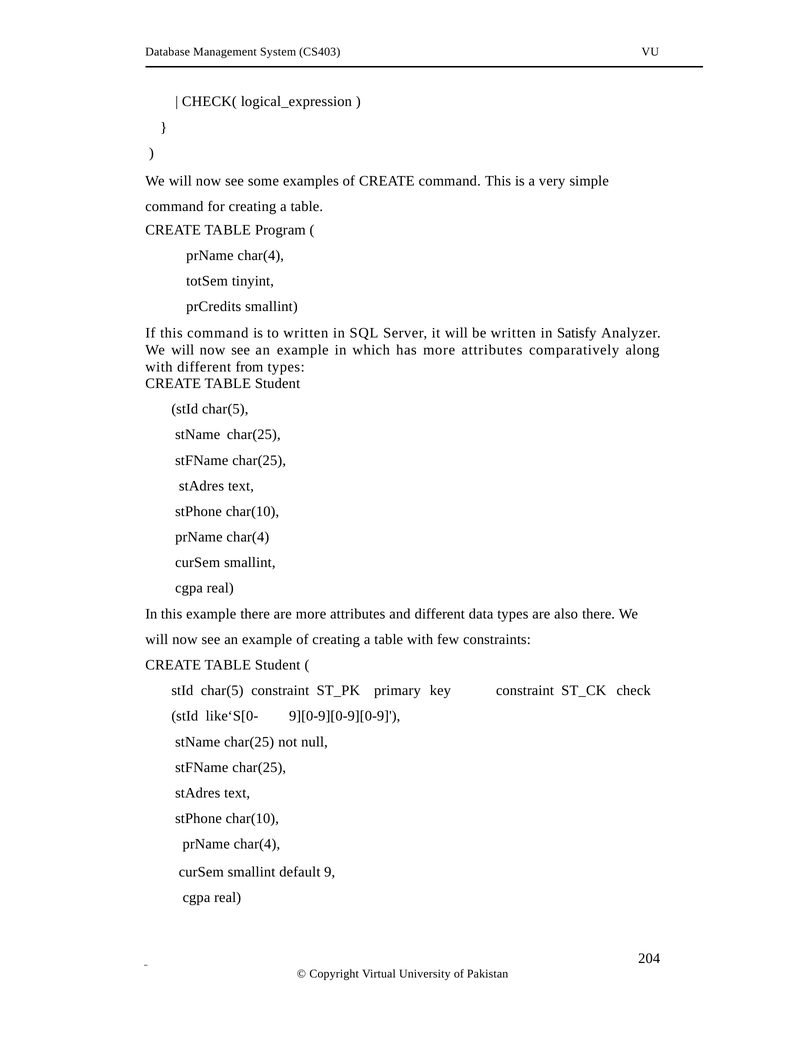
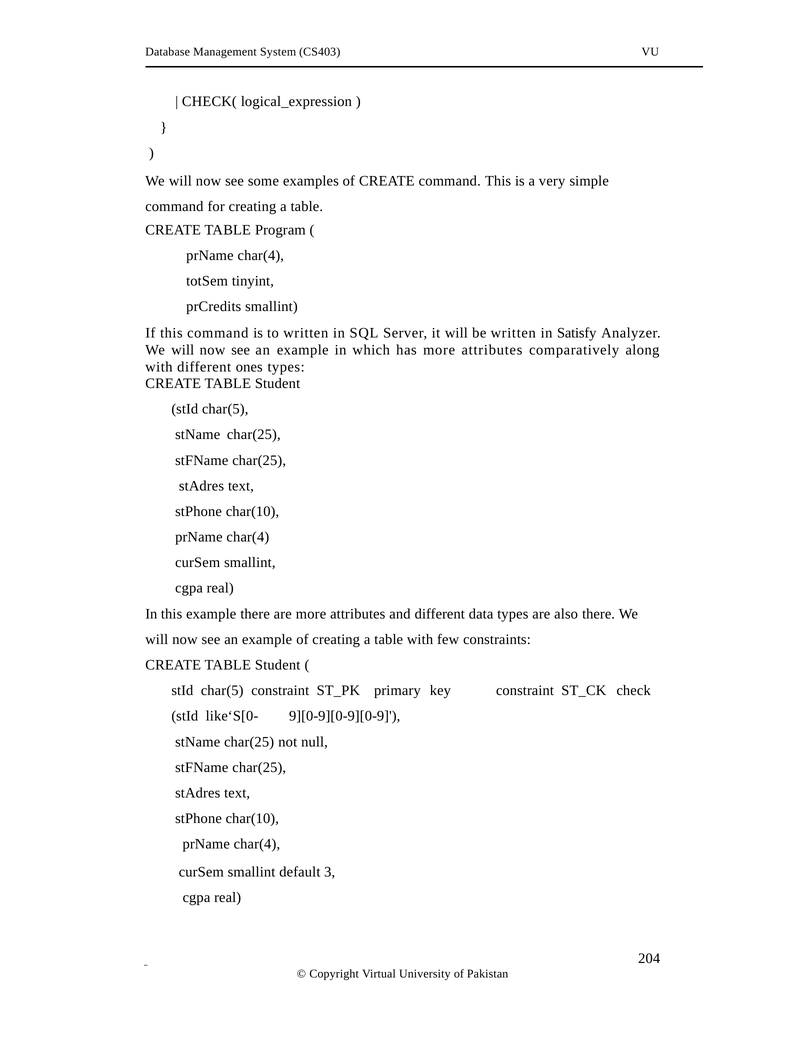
from: from -> ones (249, 367)
9: 9 -> 3 (330, 872)
